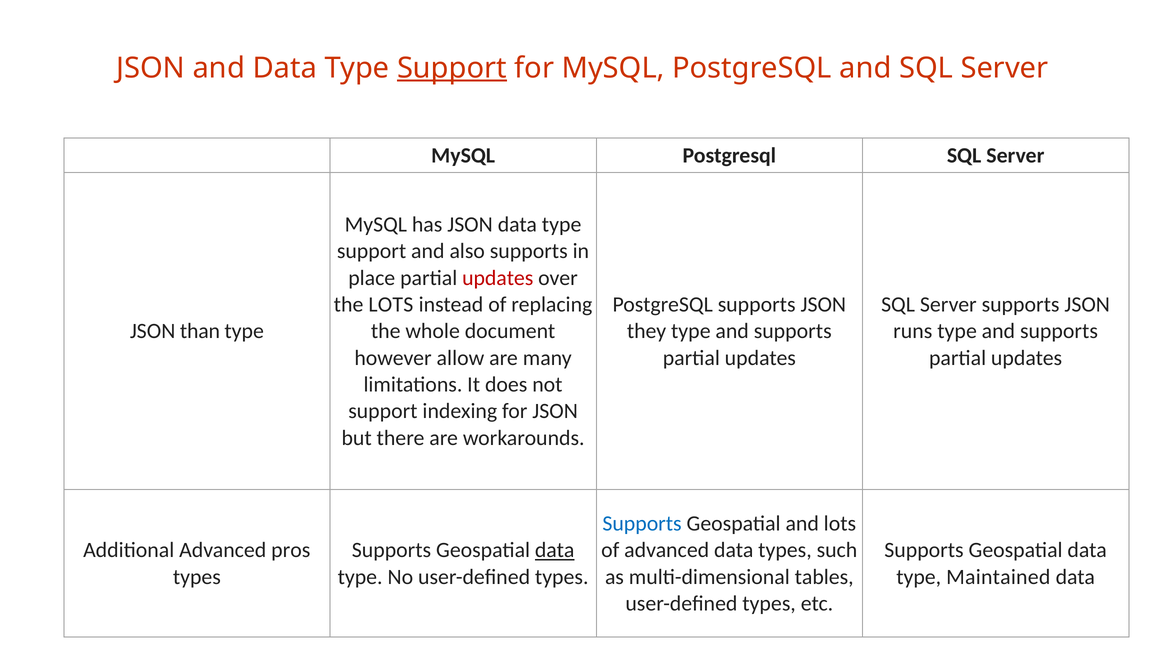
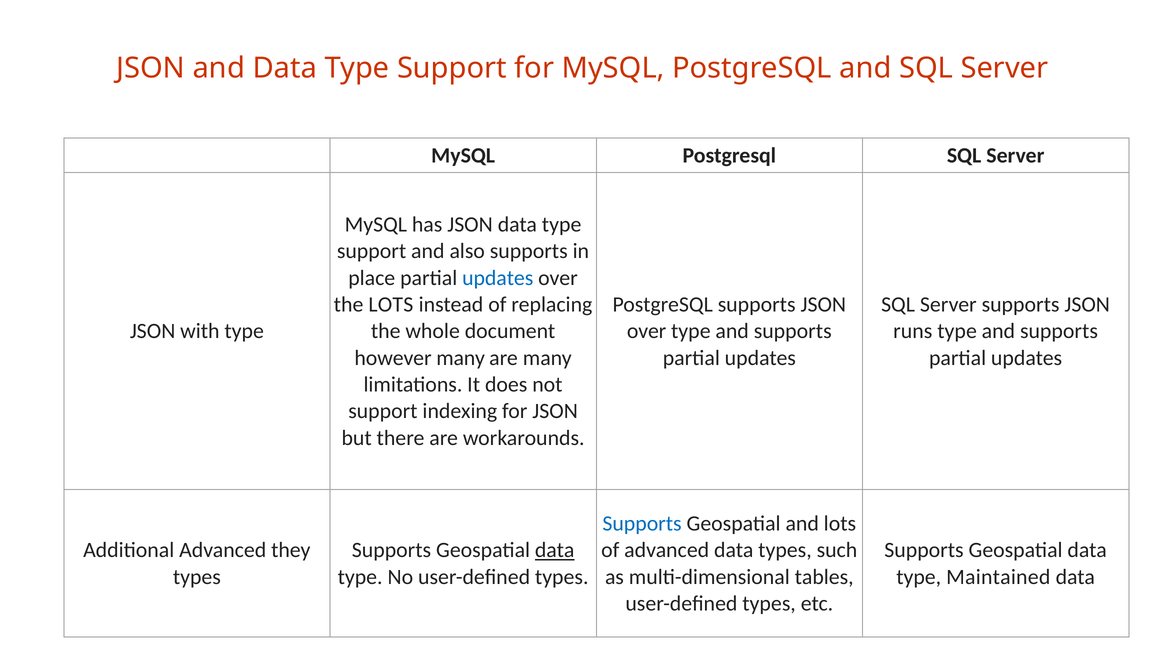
Support underline: present -> none (452, 68)
updates colour: red -> blue (498, 278)
than: than -> with (200, 331)
they: they -> over (647, 331)
however allow: allow -> many (461, 358)
pros: pros -> they (291, 551)
